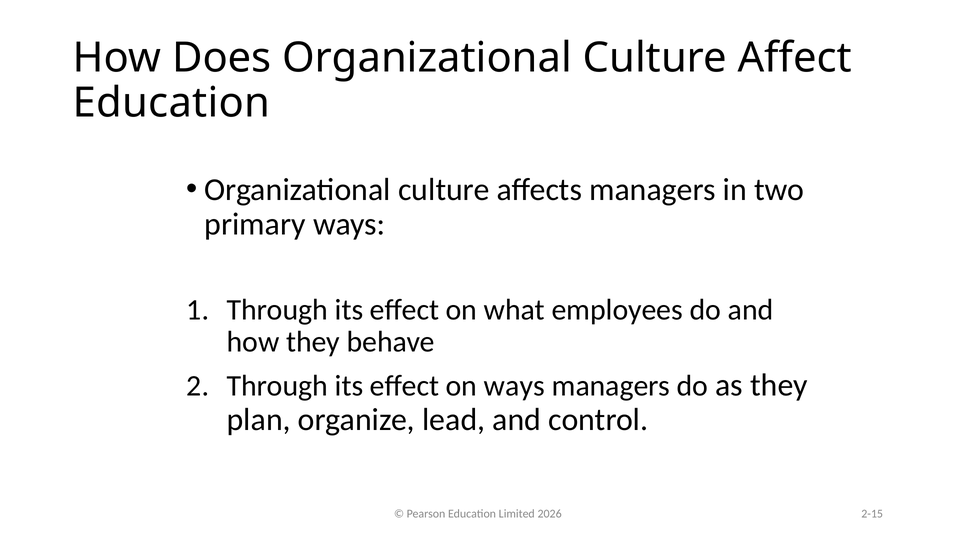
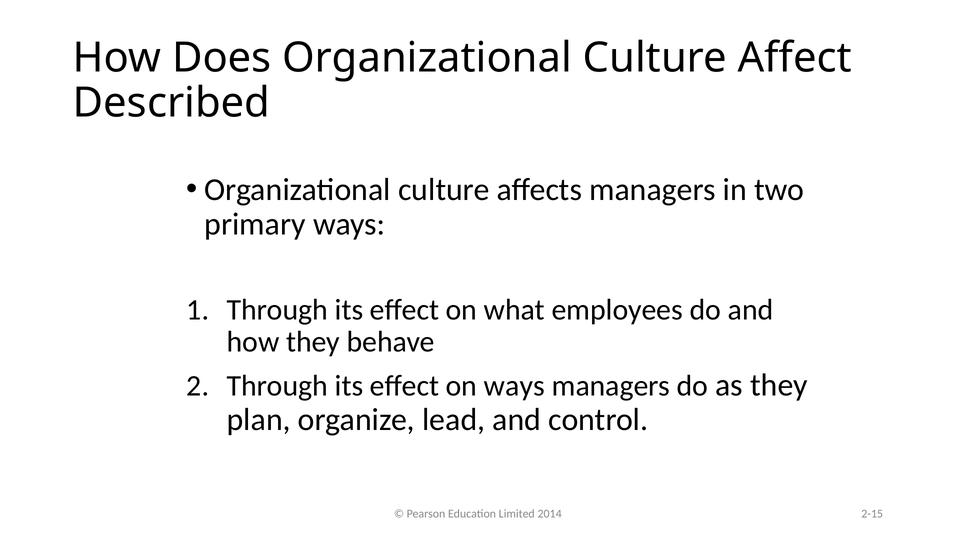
Education: Education -> Described (172, 103)
2026: 2026 -> 2014 (550, 514)
